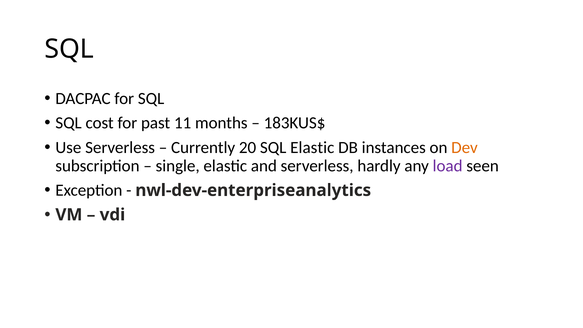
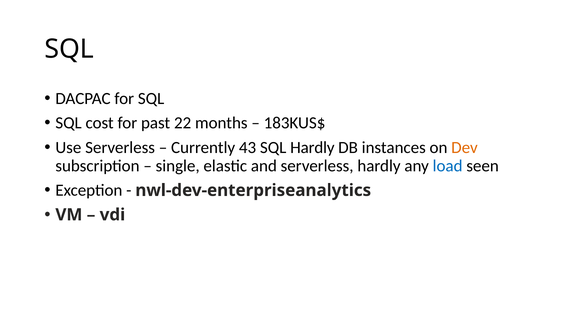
11: 11 -> 22 (183, 123)
20: 20 -> 43 (248, 147)
SQL Elastic: Elastic -> Hardly (312, 147)
load colour: purple -> blue (448, 166)
